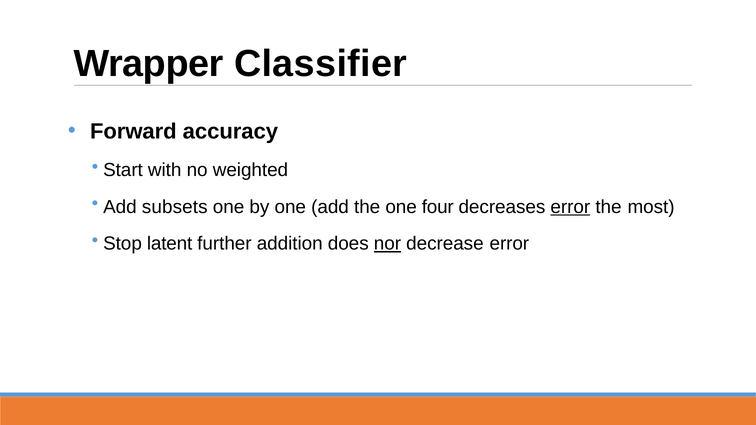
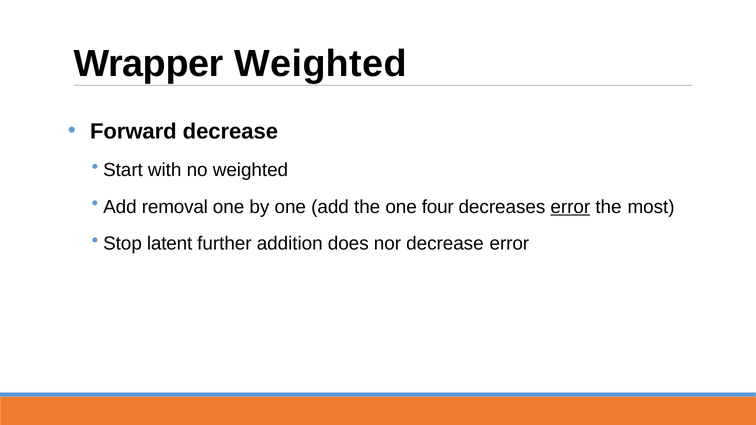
Wrapper Classifier: Classifier -> Weighted (321, 64)
Forward accuracy: accuracy -> decrease (230, 131)
subsets: subsets -> removal (175, 207)
nor underline: present -> none (387, 244)
